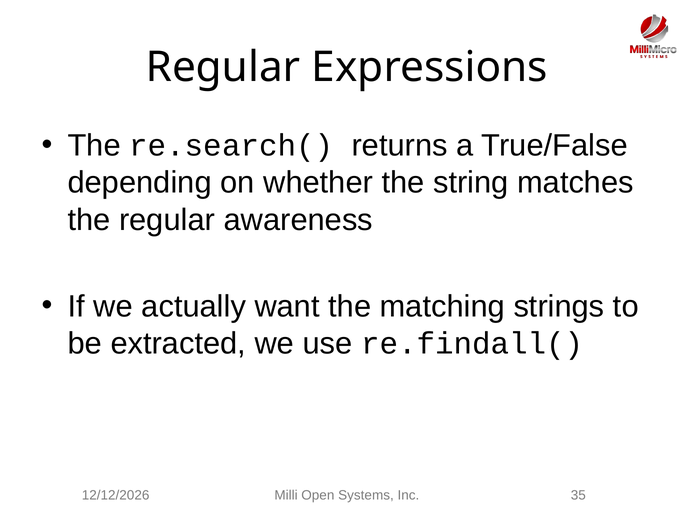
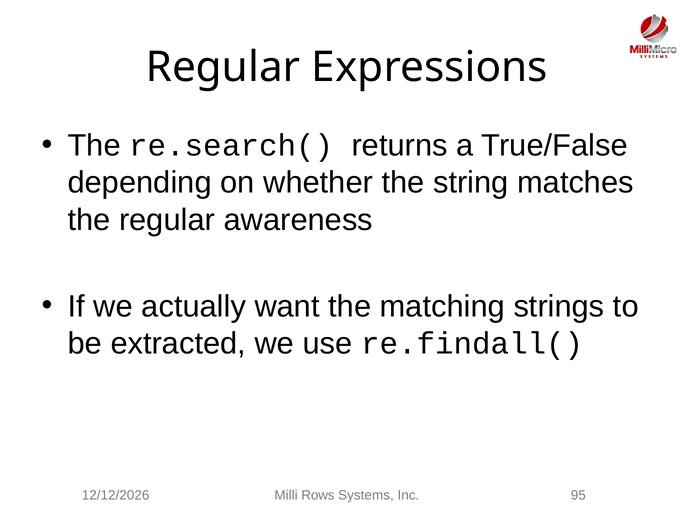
Open: Open -> Rows (318, 495)
35: 35 -> 95 (578, 495)
